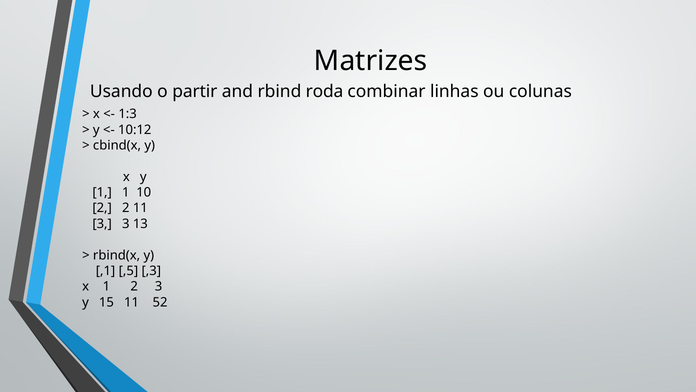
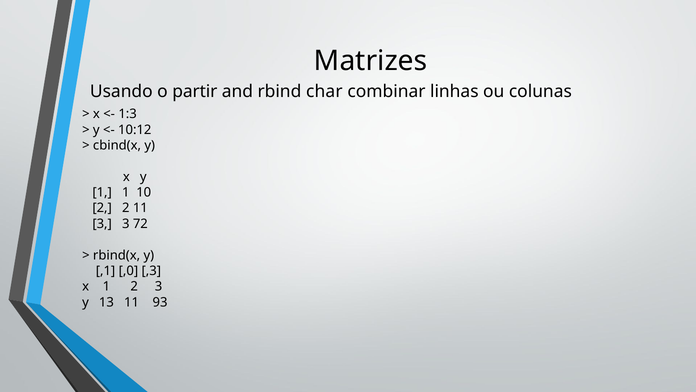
roda: roda -> char (324, 91)
13: 13 -> 72 (140, 224)
,5: ,5 -> ,0 (128, 271)
15: 15 -> 13 (106, 302)
52: 52 -> 93 (160, 302)
